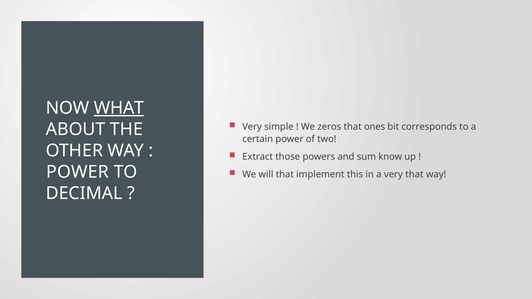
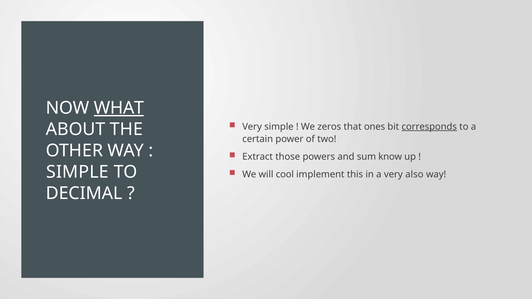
corresponds underline: none -> present (429, 127)
POWER: POWER -> SIMPLE (77, 172)
will that: that -> cool (285, 175)
very that: that -> also (414, 175)
